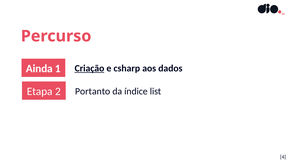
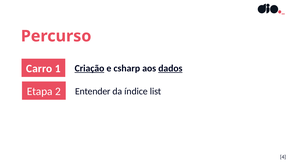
Ainda: Ainda -> Carro (39, 69)
dados underline: none -> present (170, 68)
Portanto: Portanto -> Entender (93, 91)
